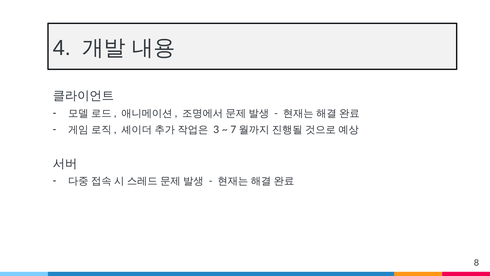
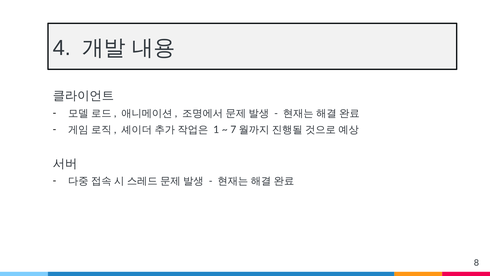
3: 3 -> 1 (216, 130)
